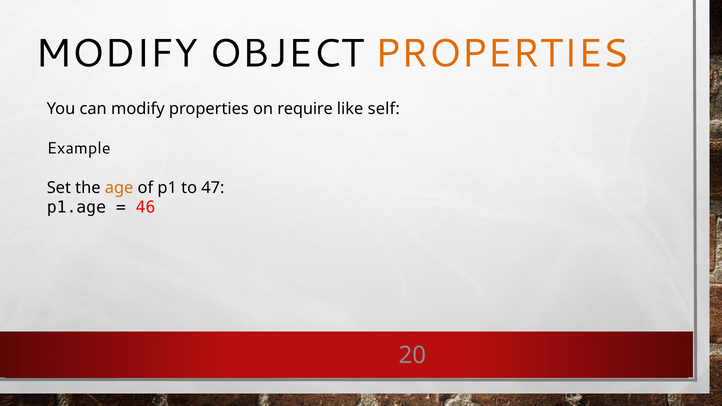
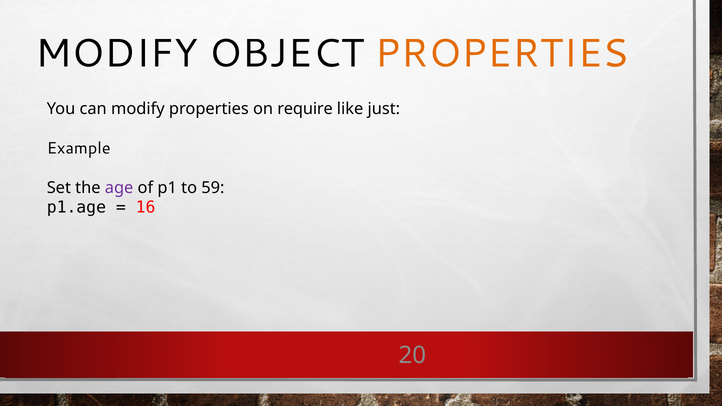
self: self -> just (384, 109)
age colour: orange -> purple (119, 188)
47: 47 -> 59 (213, 188)
46: 46 -> 16 (146, 207)
